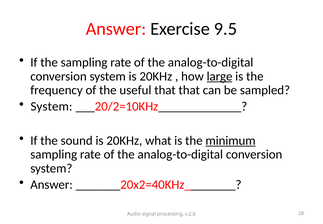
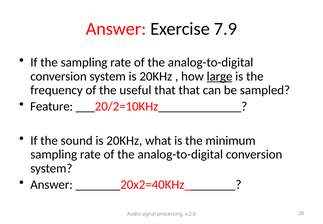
9.5: 9.5 -> 7.9 (226, 29)
System: System -> Feature (52, 106)
minimum underline: present -> none (231, 140)
